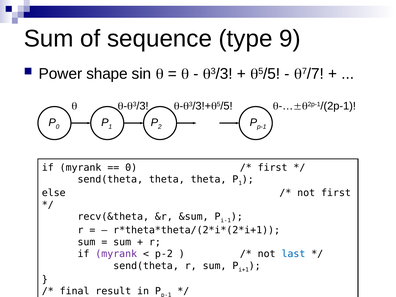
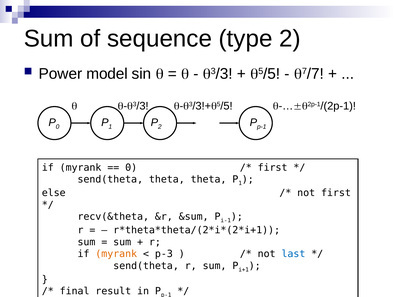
type 9: 9 -> 2 (290, 39)
shape: shape -> model (107, 74)
myrank colour: purple -> orange (116, 254)
p-2: p-2 -> p-3 (164, 254)
